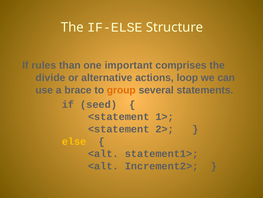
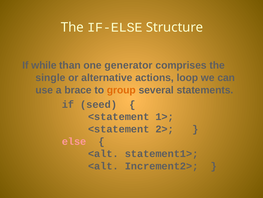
rules: rules -> while (44, 65)
important: important -> generator (129, 65)
divide: divide -> single (50, 77)
else colour: yellow -> pink (74, 141)
